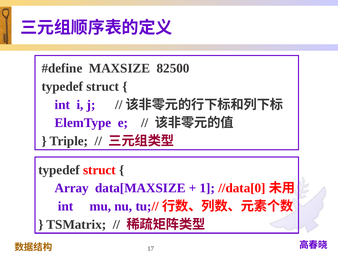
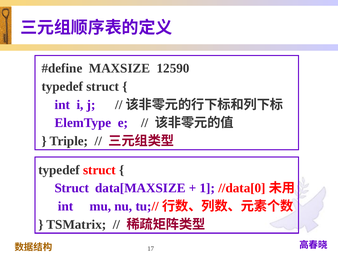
82500: 82500 -> 12590 (173, 68)
Array: Array -> Struct (72, 188)
